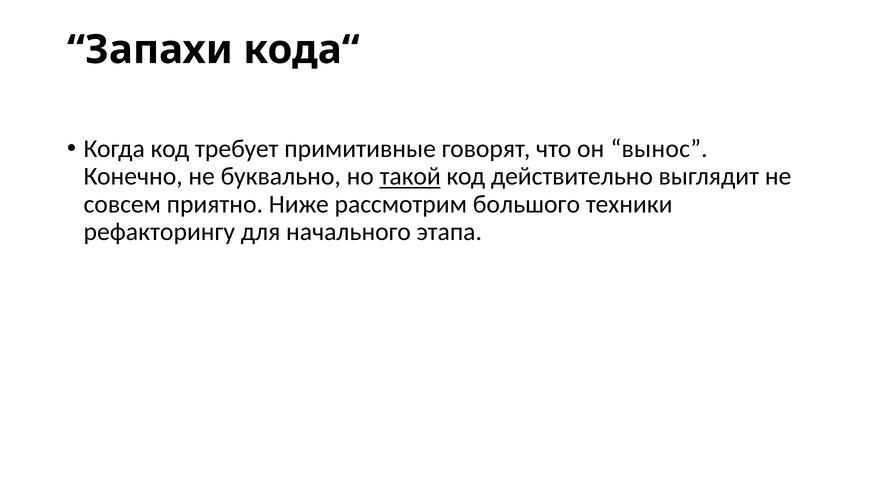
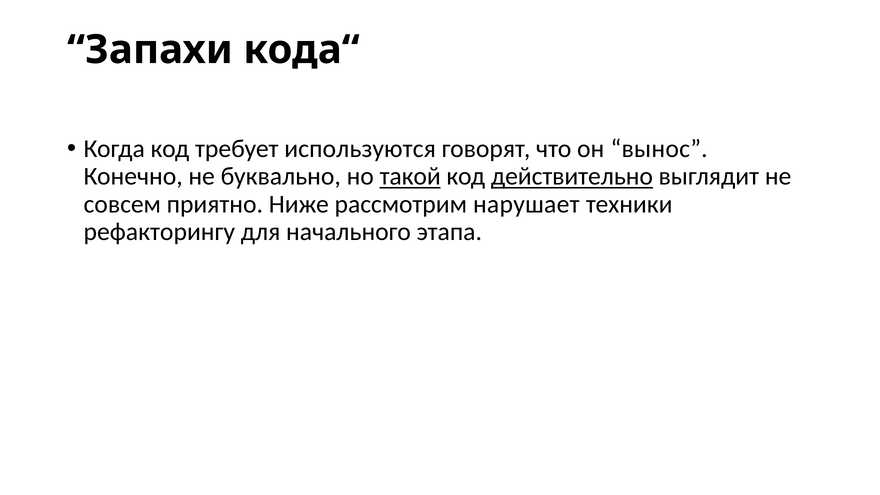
примитивные: примитивные -> используются (360, 149)
действительно underline: none -> present (572, 177)
большого: большого -> нарушает (526, 204)
